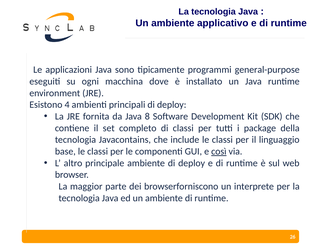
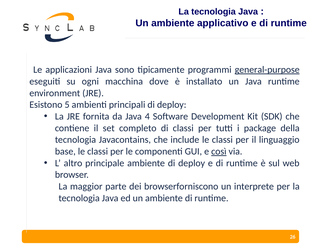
general-purpose underline: none -> present (267, 70)
4: 4 -> 5 (67, 105)
8: 8 -> 4 (147, 116)
